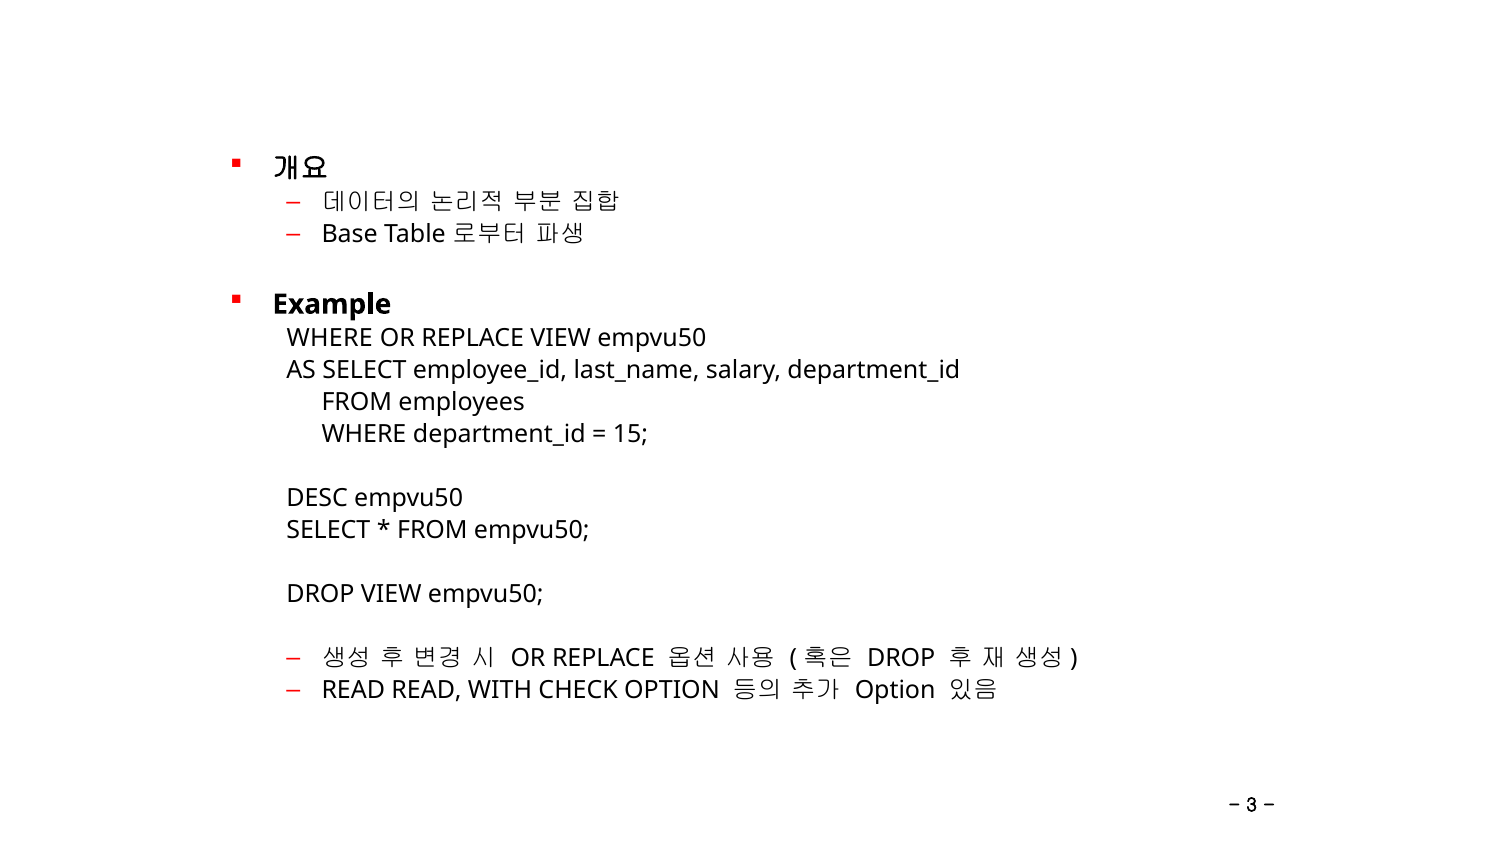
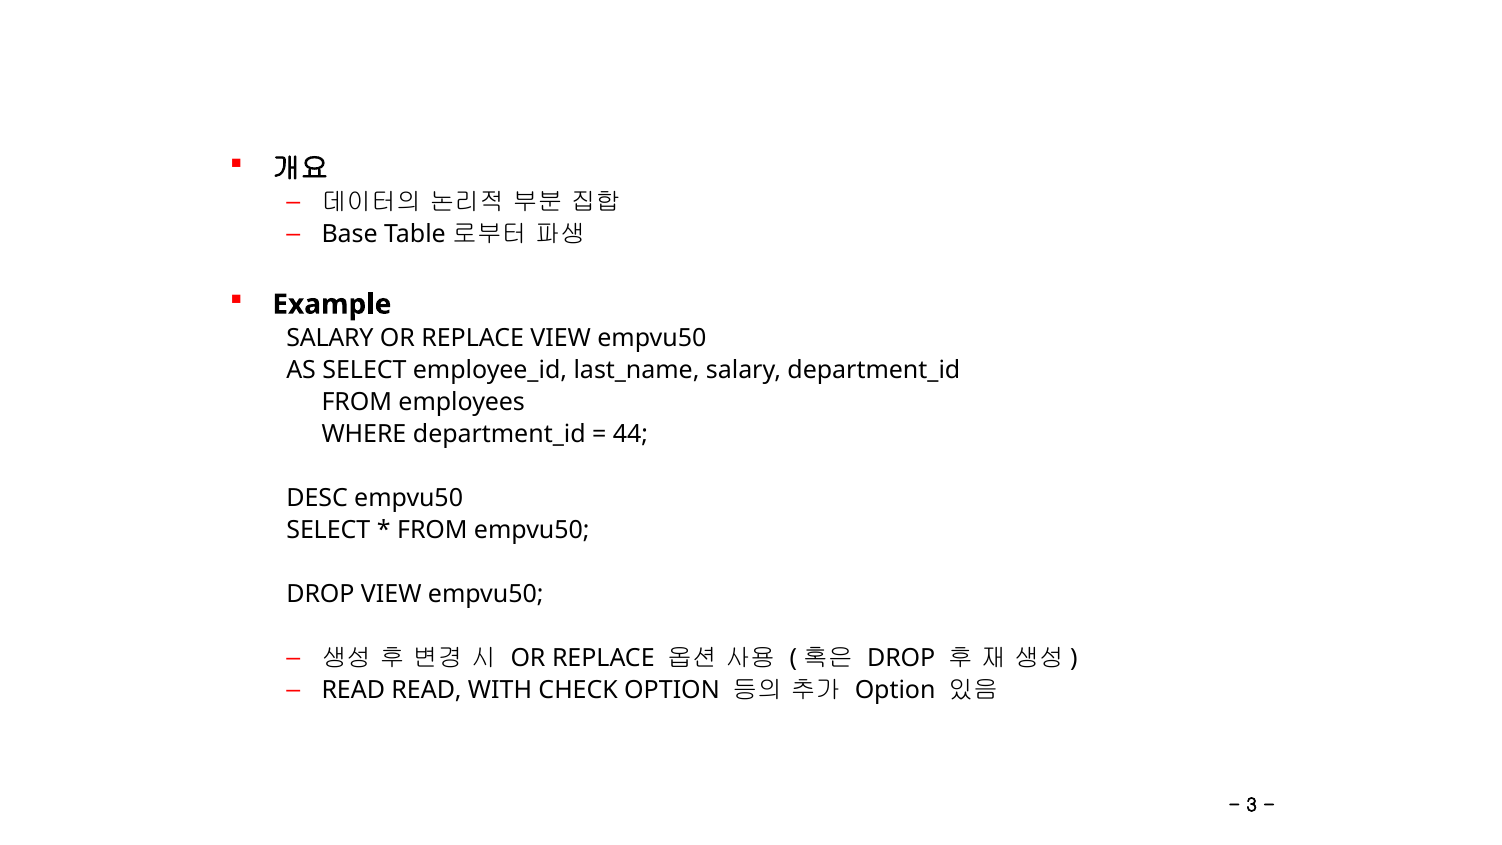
WHERE: WHERE -> SALARY (330, 338)
15: 15 -> 44 (630, 434)
